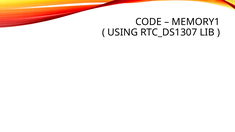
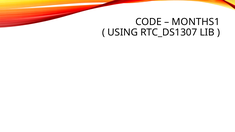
MEMORY1: MEMORY1 -> MONTHS1 (196, 22)
